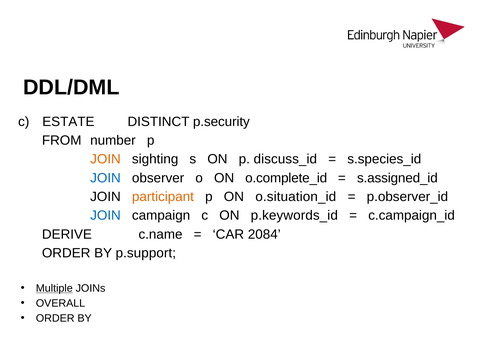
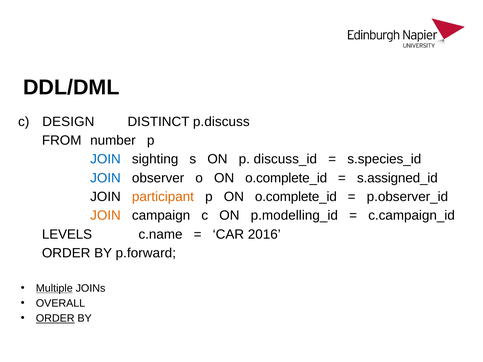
ESTATE: ESTATE -> DESIGN (68, 122)
p.security: p.security -> p.discuss (221, 122)
JOIN colour: orange -> blue (105, 159)
p ON o.situation_id: o.situation_id -> o.complete_id (296, 197)
JOIN colour: blue -> orange (105, 216)
p.keywords_id: p.keywords_id -> p.modelling_id (294, 216)
DERIVE: DERIVE -> LEVELS (67, 234)
2084: 2084 -> 2016 (264, 234)
p.support: p.support -> p.forward (146, 253)
ORDER underline: none -> present (55, 318)
